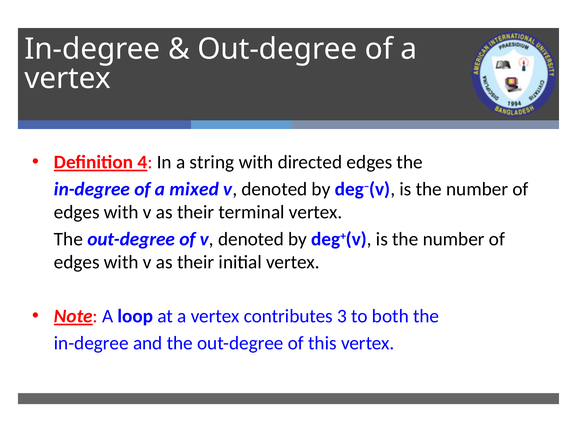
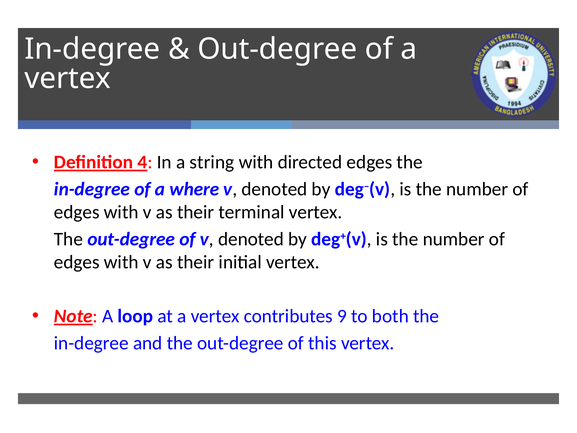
mixed: mixed -> where (194, 189)
3: 3 -> 9 (342, 316)
